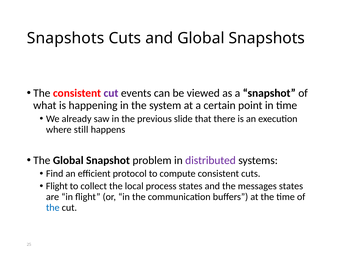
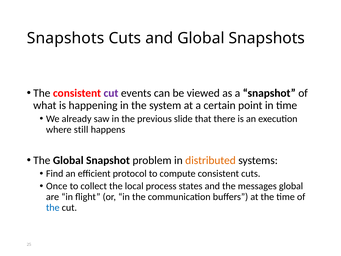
distributed colour: purple -> orange (210, 160)
Flight: Flight -> Once (57, 186)
messages states: states -> global (291, 186)
